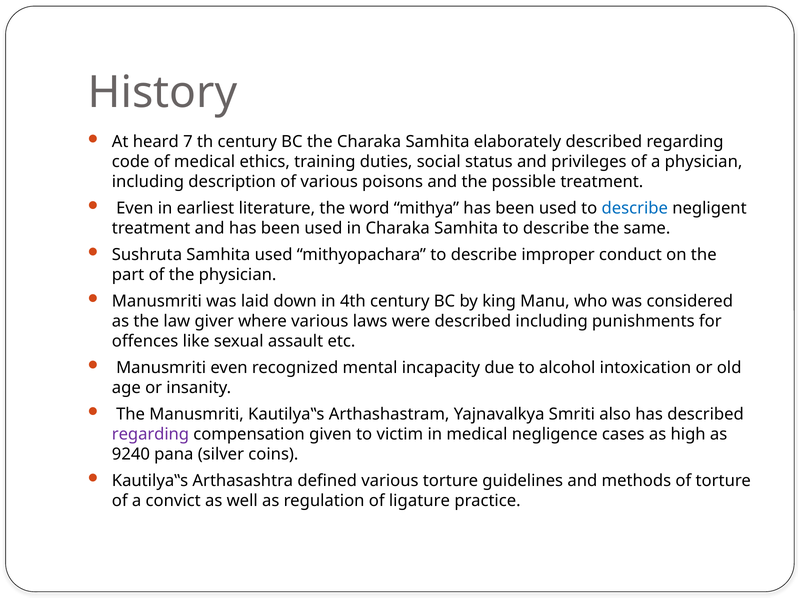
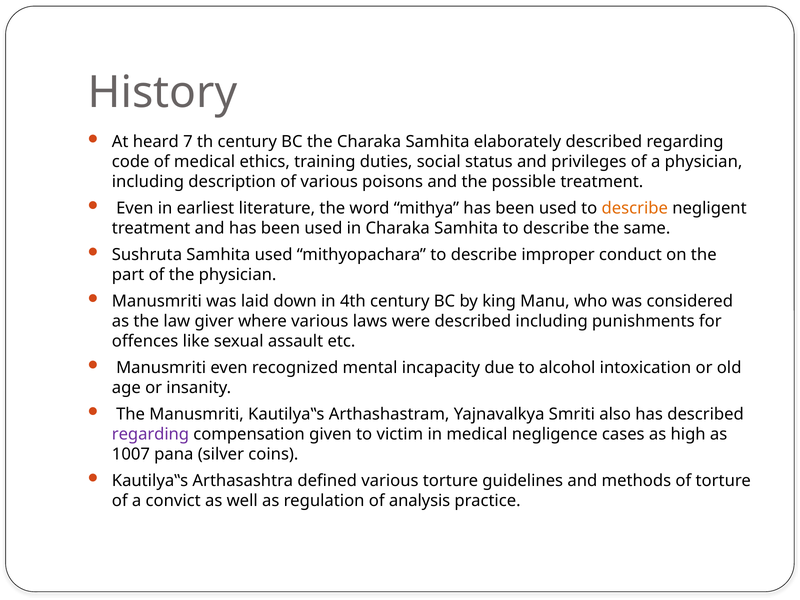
describe colour: blue -> orange (635, 208)
9240: 9240 -> 1007 (131, 454)
ligature: ligature -> analysis (420, 501)
